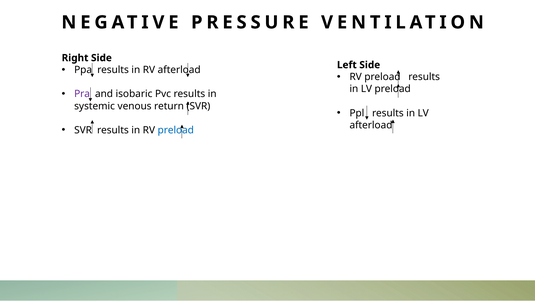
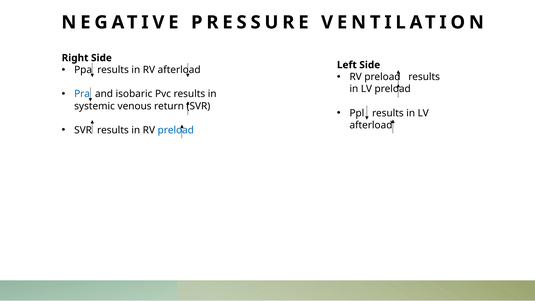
Pra colour: purple -> blue (82, 94)
